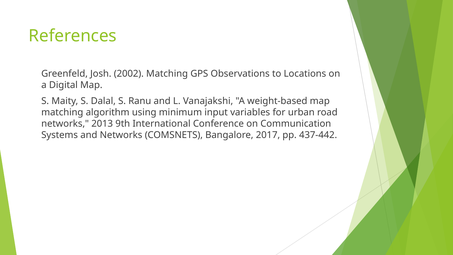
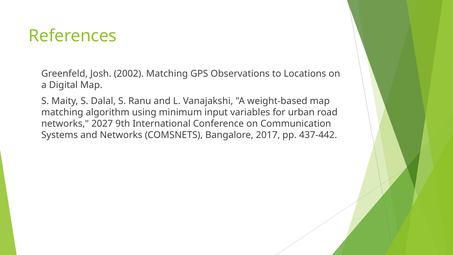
2013: 2013 -> 2027 (102, 124)
